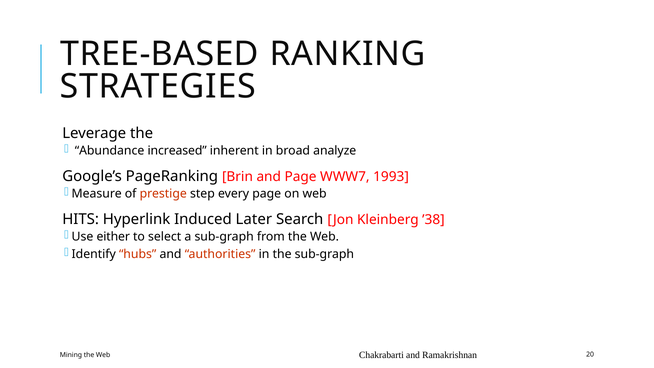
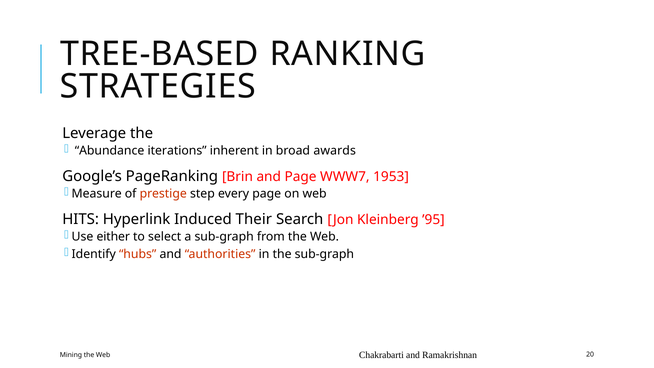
increased: increased -> iterations (177, 151)
analyze: analyze -> awards (335, 151)
1993: 1993 -> 1953 (391, 177)
Later: Later -> Their (254, 219)
’38: ’38 -> ’95 (433, 220)
